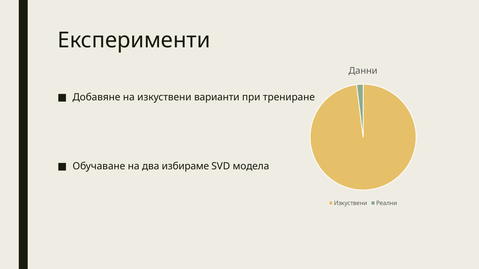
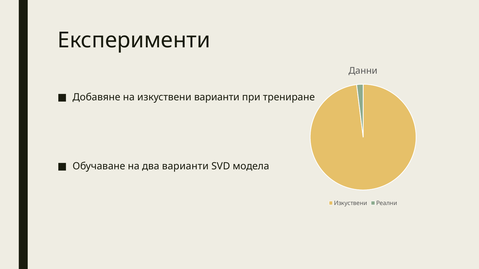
два избираме: избираме -> варианти (185, 166)
